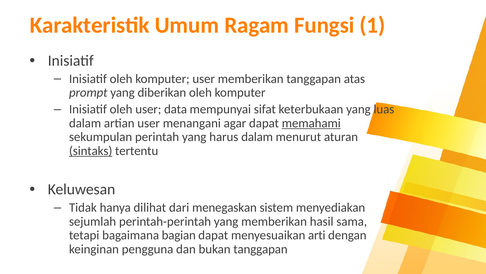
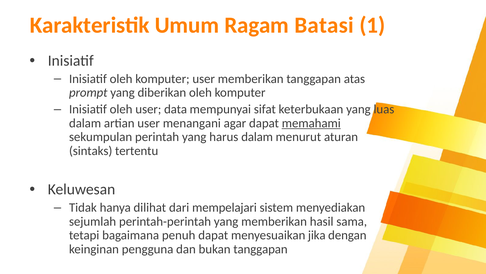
Fungsi: Fungsi -> Batasi (324, 25)
sintaks underline: present -> none (91, 151)
menegaskan: menegaskan -> mempelajari (224, 207)
bagian: bagian -> penuh (179, 235)
arti: arti -> jika (317, 235)
